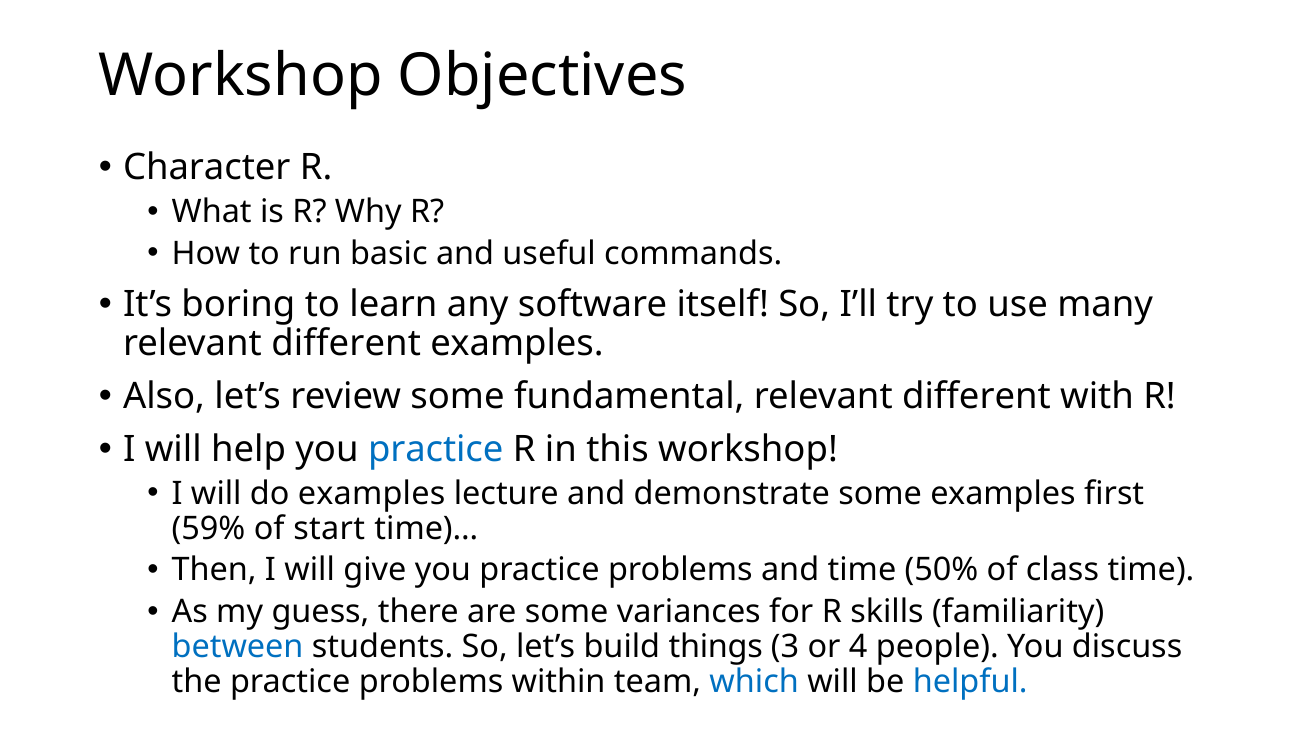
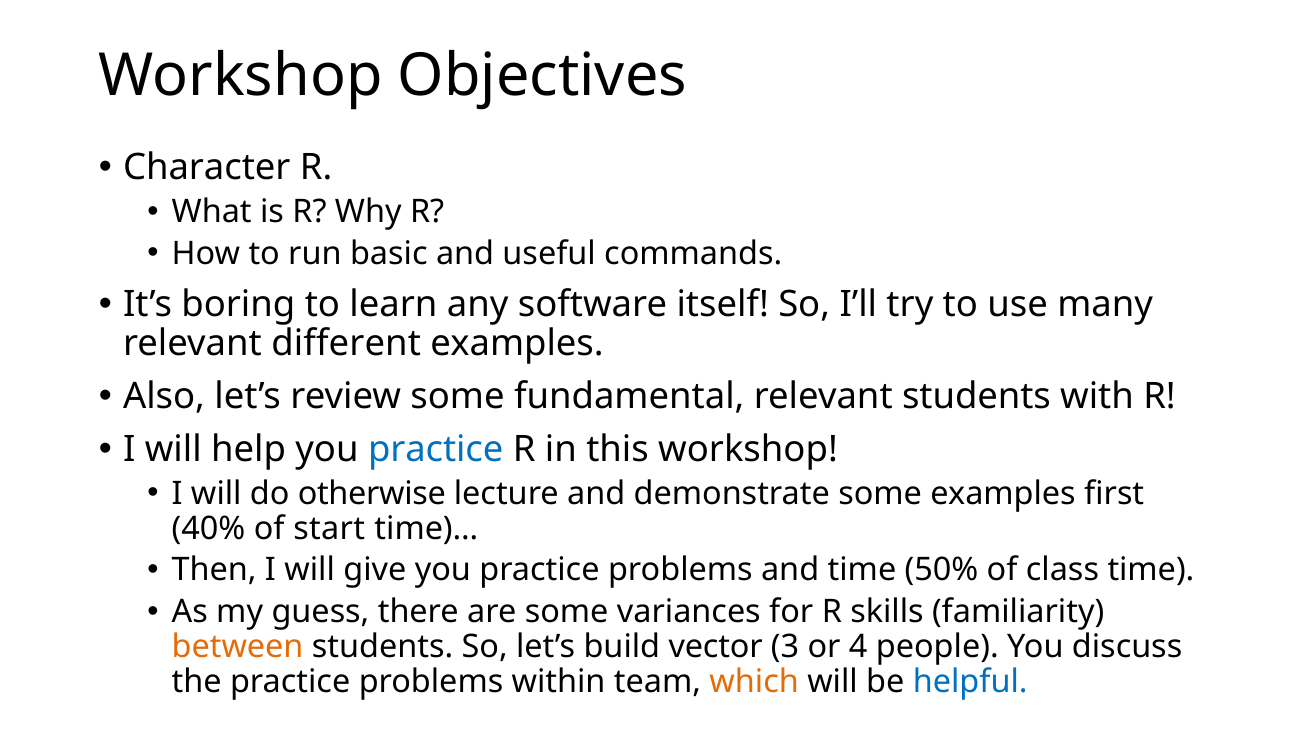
fundamental relevant different: different -> students (976, 397)
do examples: examples -> otherwise (372, 494)
59%: 59% -> 40% (209, 528)
between colour: blue -> orange (238, 647)
things: things -> vector (716, 647)
which colour: blue -> orange (754, 682)
